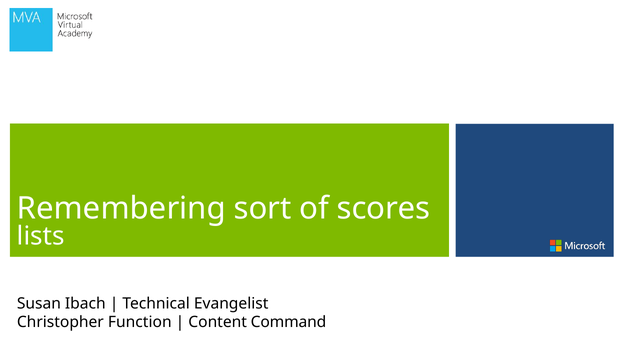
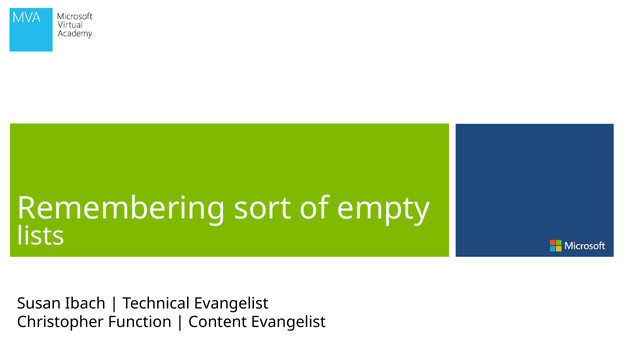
scores: scores -> empty (383, 209)
Content Command: Command -> Evangelist (288, 322)
